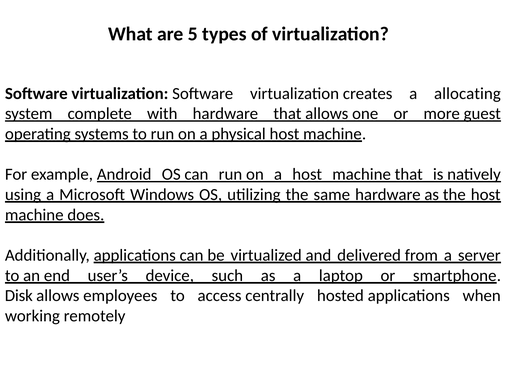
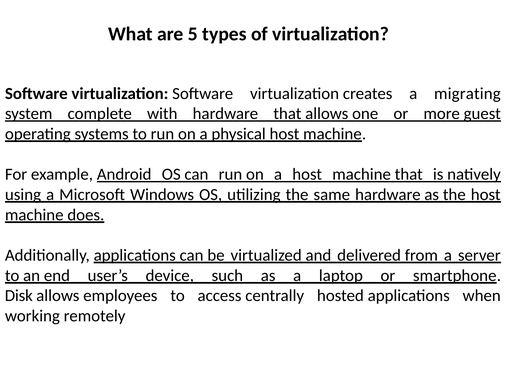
allocating: allocating -> migrating (467, 94)
